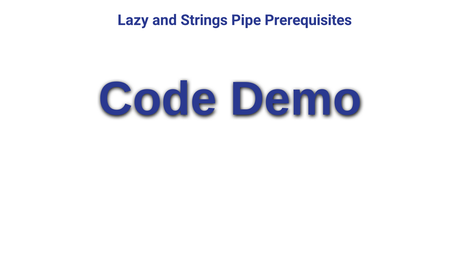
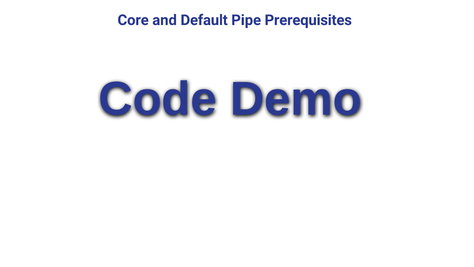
Lazy: Lazy -> Core (133, 20)
Strings: Strings -> Default (204, 20)
